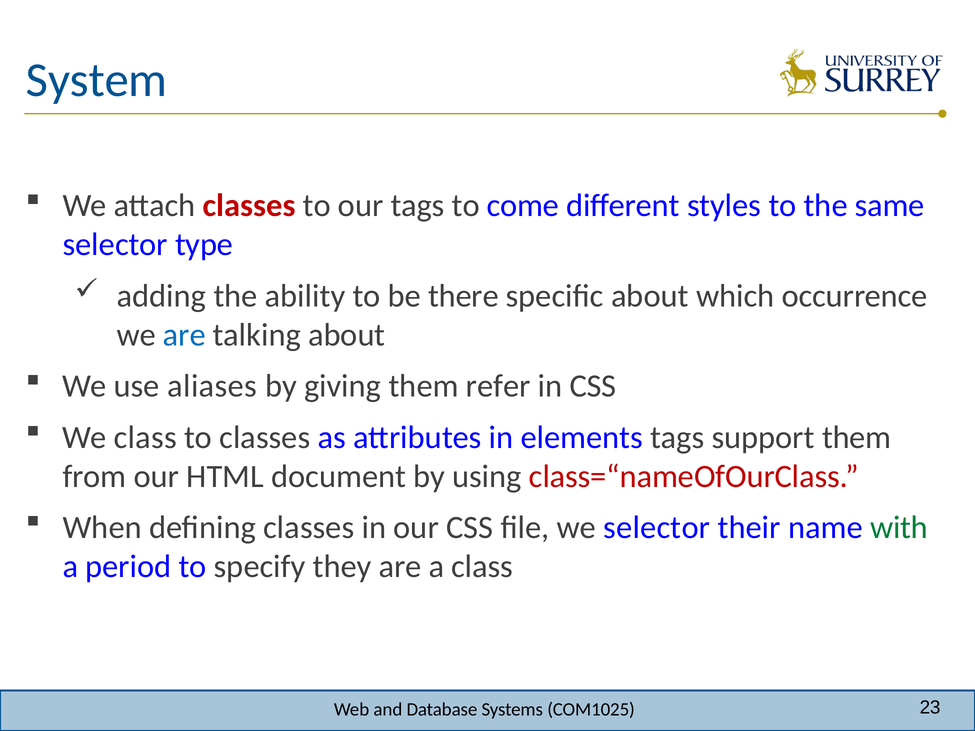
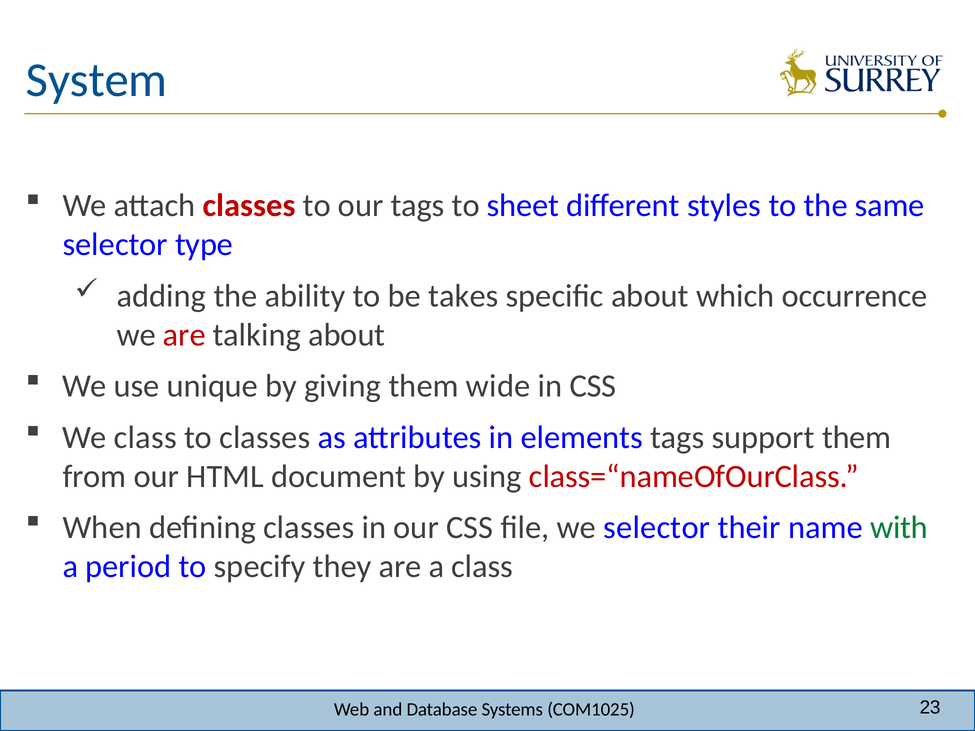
come: come -> sheet (523, 206)
there: there -> takes (463, 296)
are colour: blue -> red (184, 335)
aliases: aliases -> unique (212, 386)
refer: refer -> wide (498, 386)
